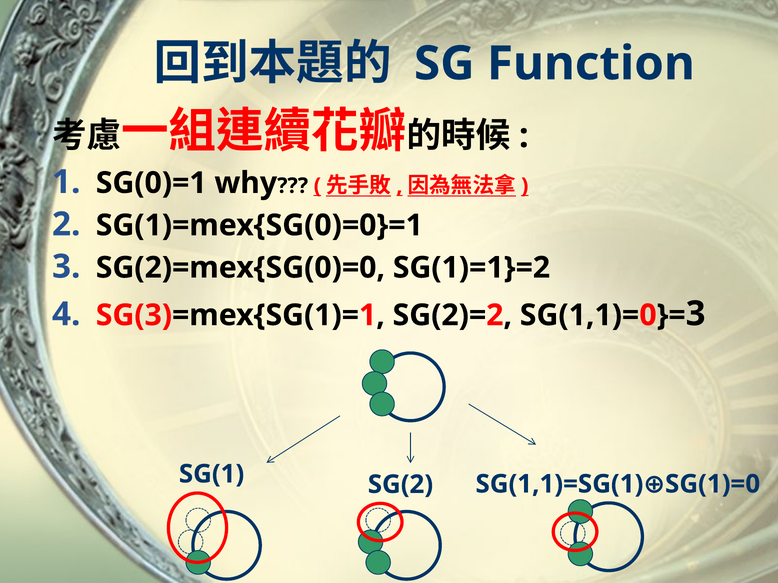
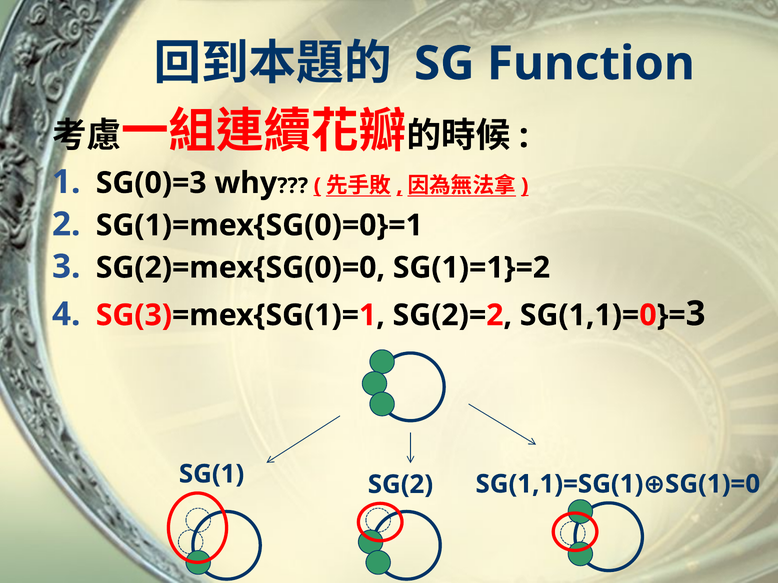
SG(0)=1: SG(0)=1 -> SG(0)=3 (151, 183)
